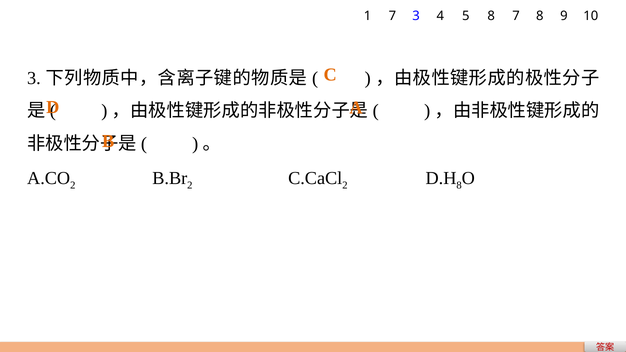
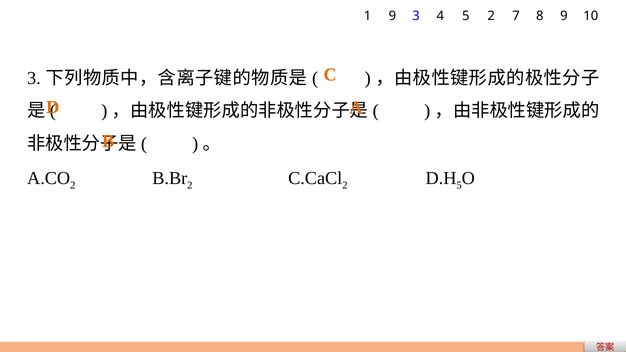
1 7: 7 -> 9 (392, 16)
5 8: 8 -> 2 (491, 16)
8: 8 -> 5 (459, 185)
